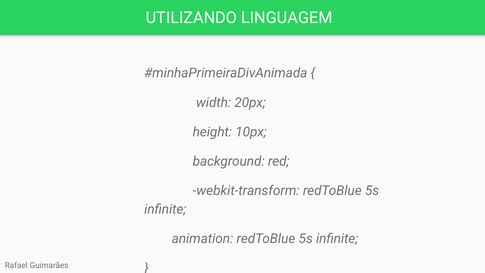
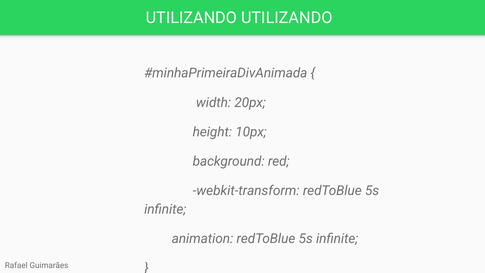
UTILIZANDO LINGUAGEM: LINGUAGEM -> UTILIZANDO (287, 18)
